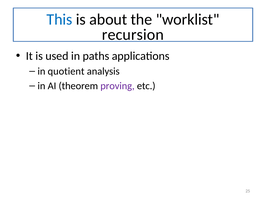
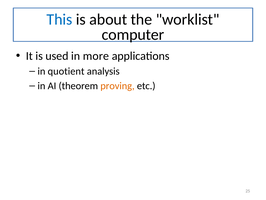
recursion: recursion -> computer (133, 35)
paths: paths -> more (96, 56)
proving colour: purple -> orange (117, 86)
